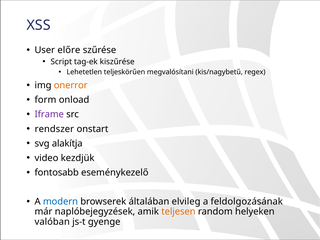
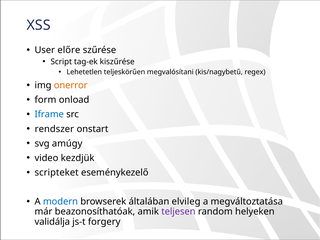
Iframe colour: purple -> blue (49, 114)
alakítja: alakítja -> amúgy (67, 143)
fontosabb: fontosabb -> scripteket (57, 173)
feldolgozásának: feldolgozásának -> megváltoztatása (247, 202)
naplóbejegyzések: naplóbejegyzések -> beazonosíthatóak (95, 212)
teljesen colour: orange -> purple (178, 212)
valóban: valóban -> validálja (52, 222)
gyenge: gyenge -> forgery (104, 222)
